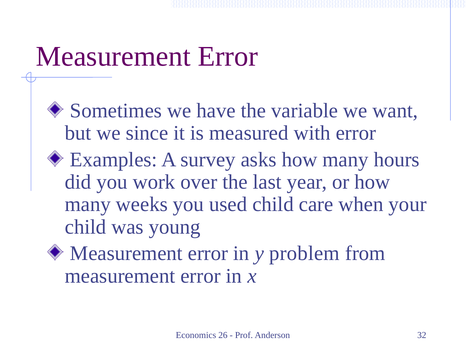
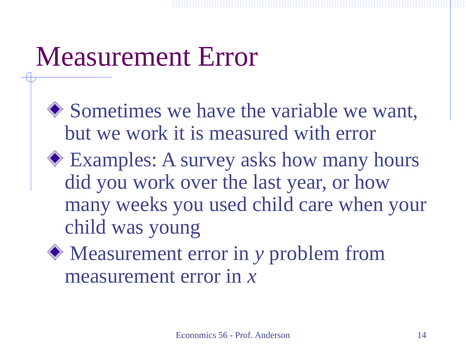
we since: since -> work (147, 133)
26: 26 -> 56 (223, 335)
32: 32 -> 14 (422, 335)
